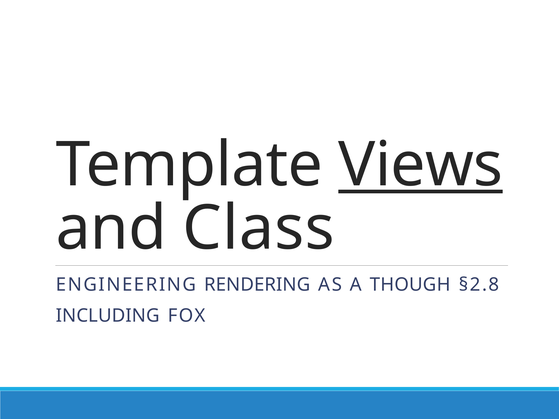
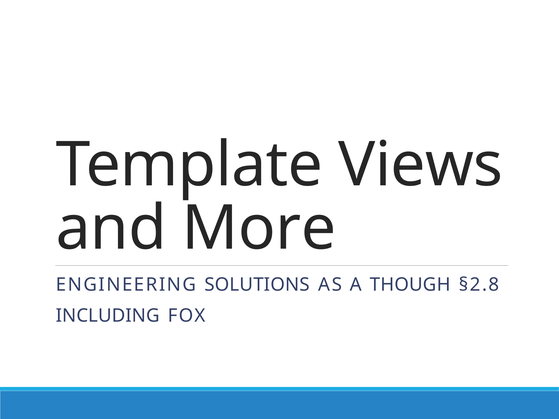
Views underline: present -> none (421, 165)
Class: Class -> More (259, 228)
RENDERING: RENDERING -> SOLUTIONS (257, 285)
